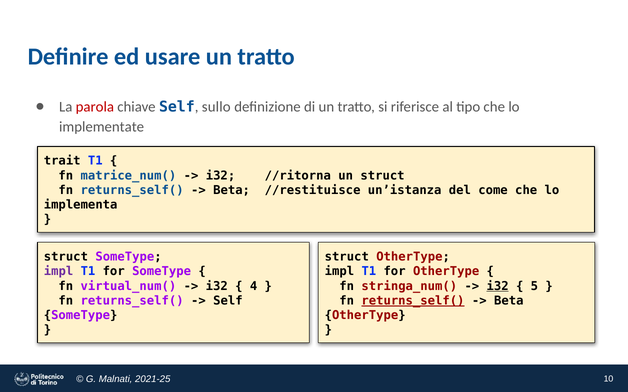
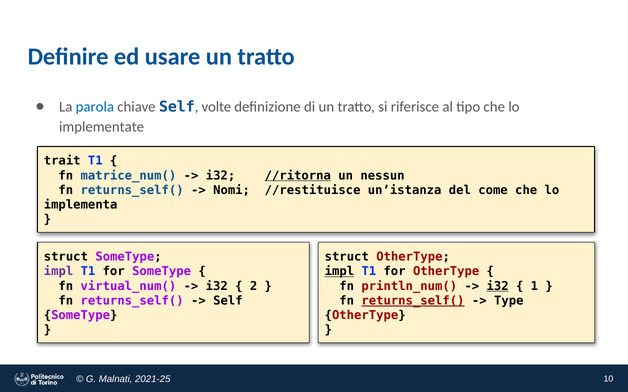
parola colour: red -> blue (95, 107)
sullo: sullo -> volte (216, 107)
//ritorna underline: none -> present (298, 176)
un struct: struct -> nessun (382, 176)
Beta: Beta -> Nomi (232, 190)
impl underline: none -> present (339, 272)
4: 4 -> 2 (254, 286)
stringa_num(: stringa_num( -> println_num( (409, 286)
5: 5 -> 1 (534, 286)
Beta: Beta -> Type (509, 301)
